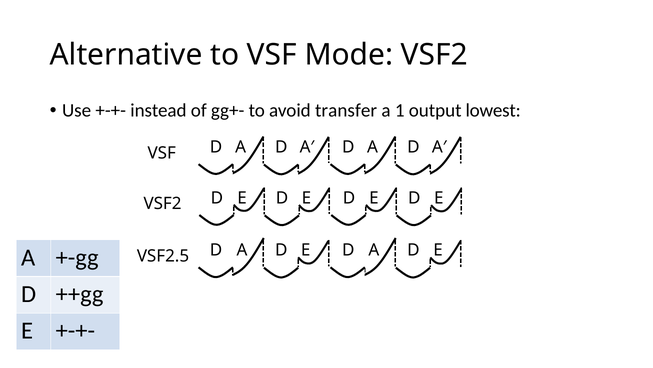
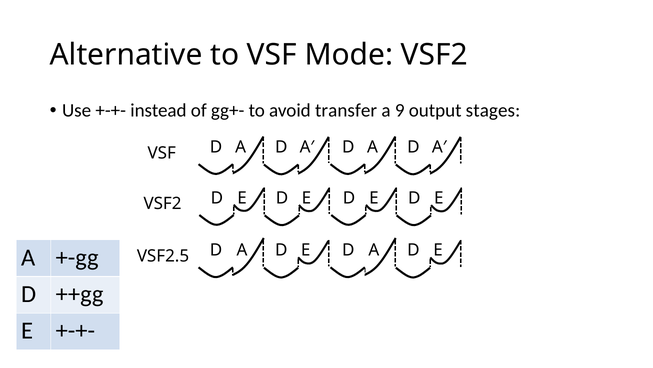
1: 1 -> 9 (400, 110)
lowest: lowest -> stages (493, 110)
